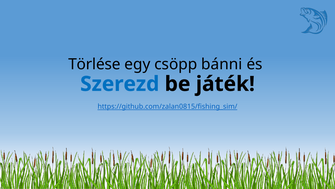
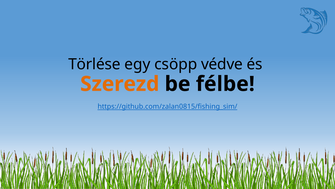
bánni: bánni -> védve (222, 64)
Szerezd colour: blue -> orange (120, 84)
játék: játék -> félbe (225, 84)
